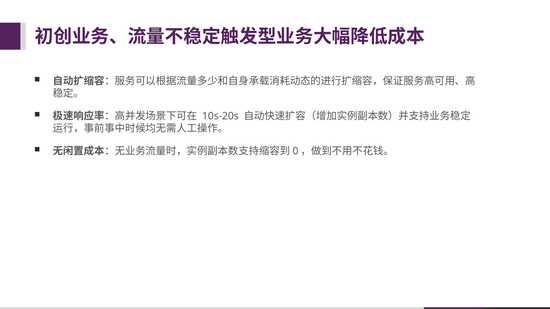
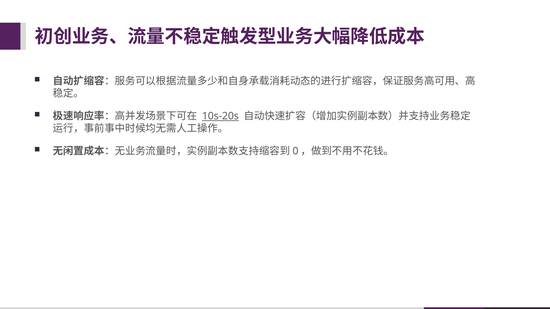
10s-20s underline: none -> present (220, 116)
